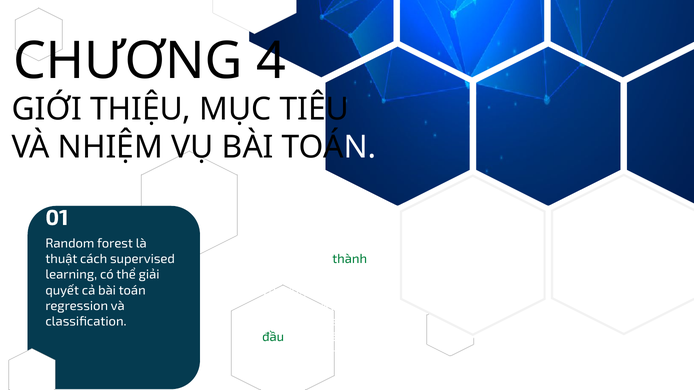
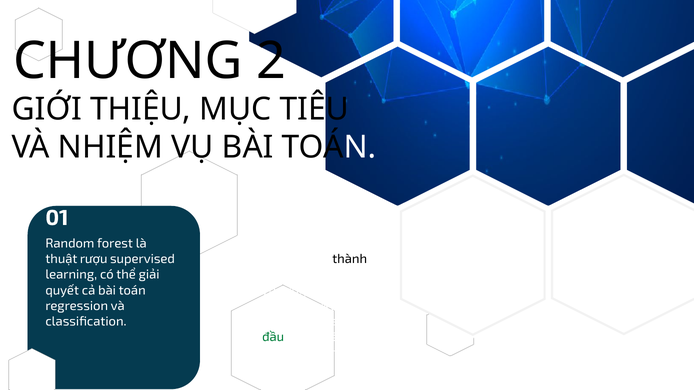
4: 4 -> 2 (271, 61)
thuật cách: cách -> rượu (94, 259)
thành colour: green -> black (350, 259)
